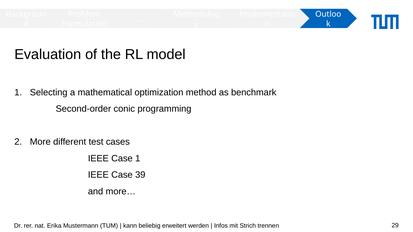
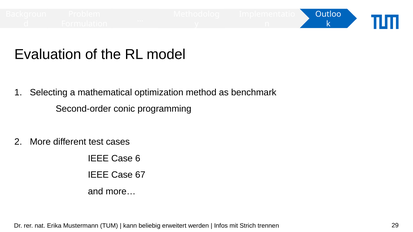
Case 1: 1 -> 6 (138, 159)
39: 39 -> 67 (140, 175)
